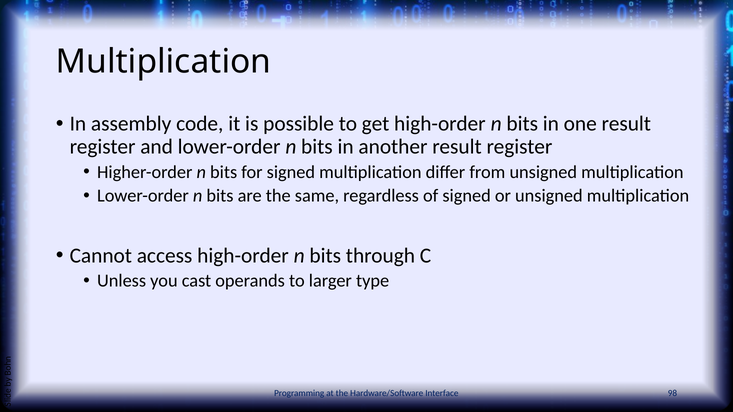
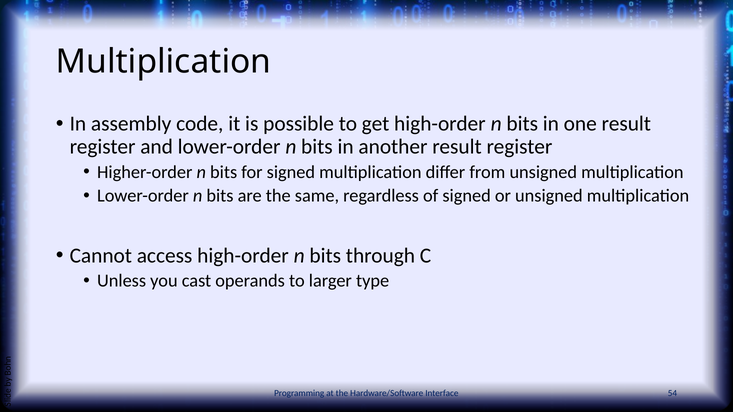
98: 98 -> 54 (672, 394)
